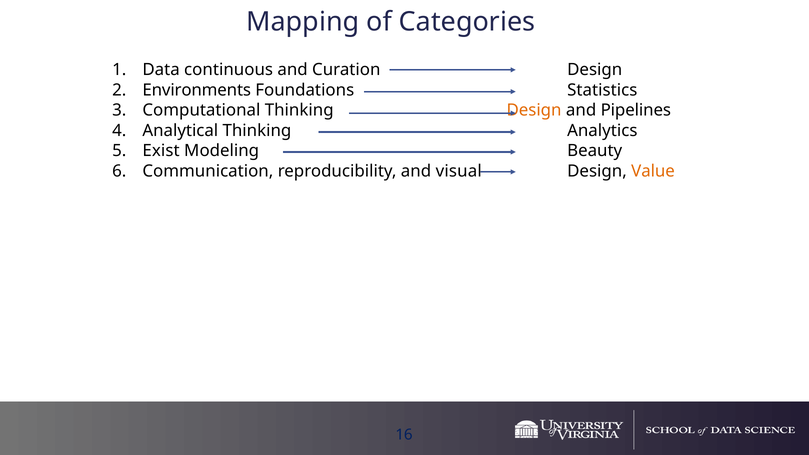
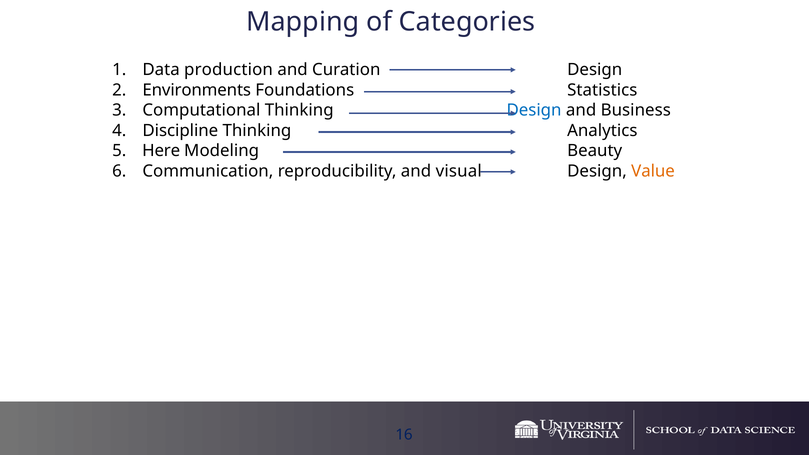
continuous: continuous -> production (229, 70)
Design colour: orange -> blue (534, 110)
Pipelines: Pipelines -> Business (636, 110)
Analytical: Analytical -> Discipline (180, 131)
Exist: Exist -> Here (161, 151)
